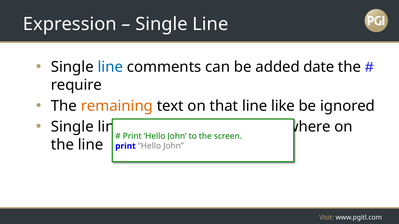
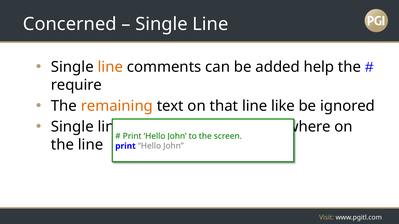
Expression: Expression -> Concerned (70, 24)
line colour: blue -> orange (110, 67)
date: date -> help (319, 67)
